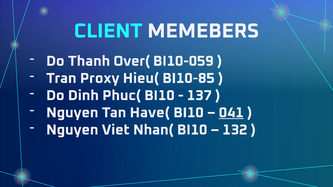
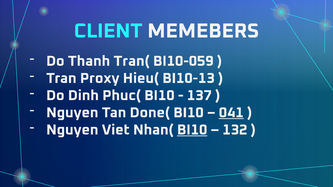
Over(: Over( -> Tran( (132, 61)
BI10-85: BI10-85 -> BI10-13 (189, 78)
Have(: Have( -> Done( (150, 113)
BI10 underline: none -> present (192, 130)
